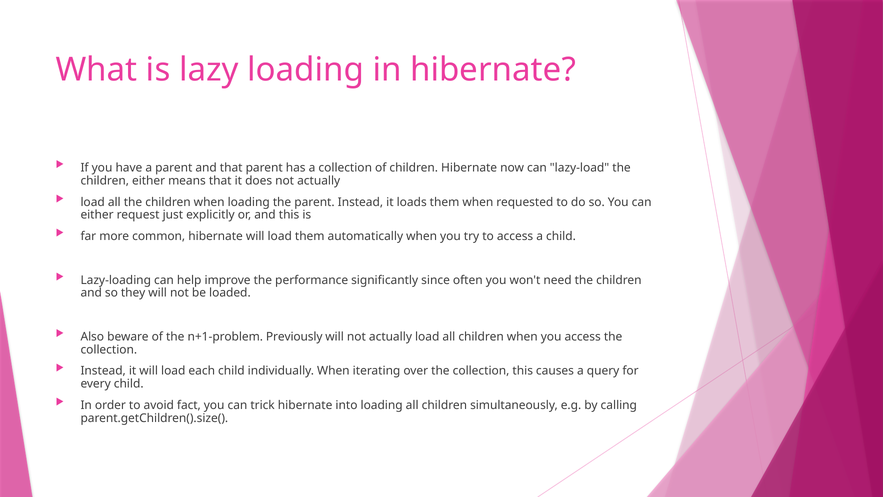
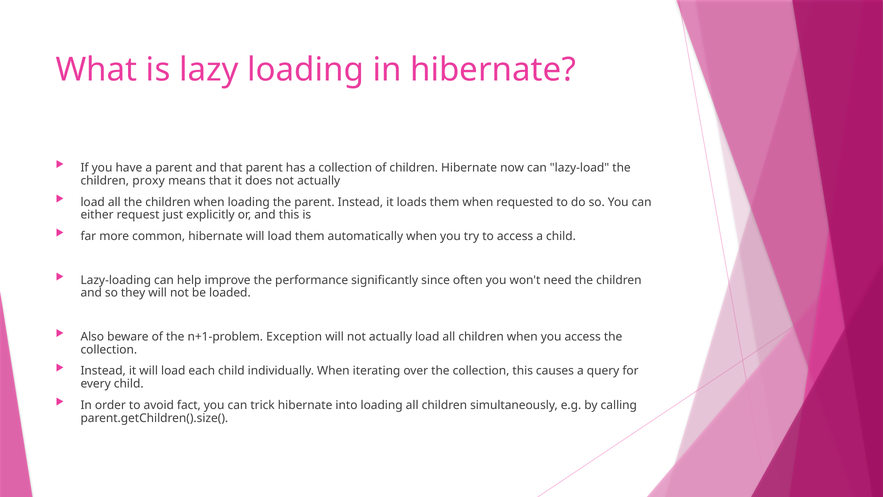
children either: either -> proxy (149, 181)
Previously: Previously -> Exception (294, 337)
